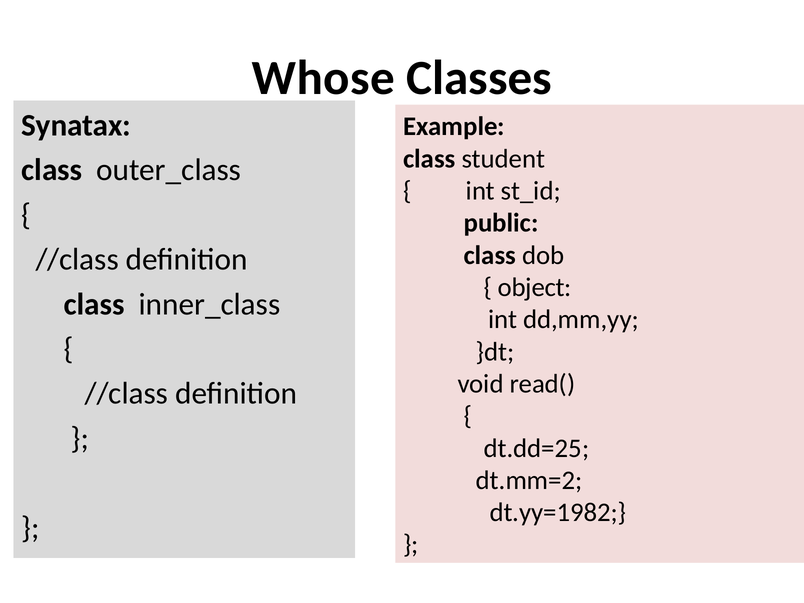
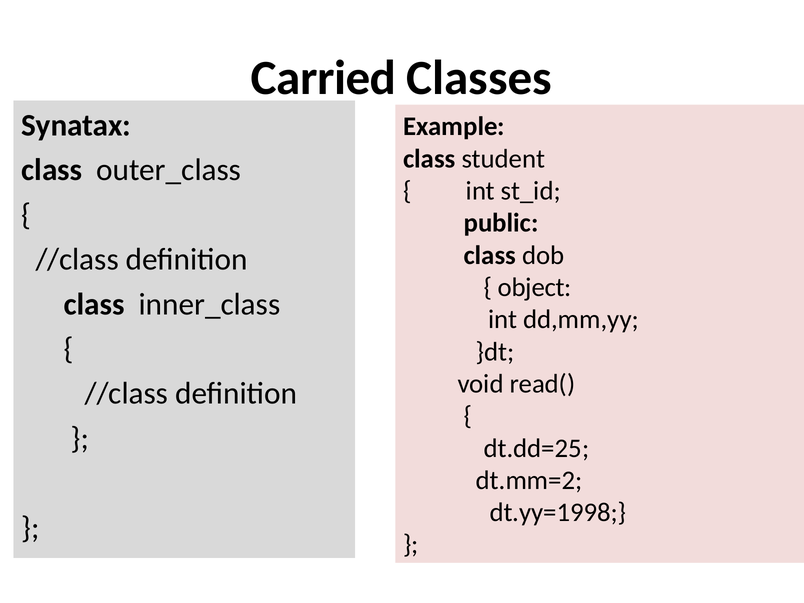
Whose: Whose -> Carried (324, 78)
dt.yy=1982: dt.yy=1982 -> dt.yy=1998 (558, 512)
